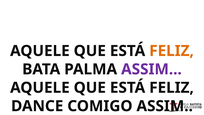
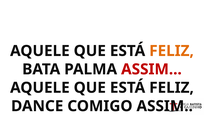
ASSIM colour: purple -> red (151, 69)
